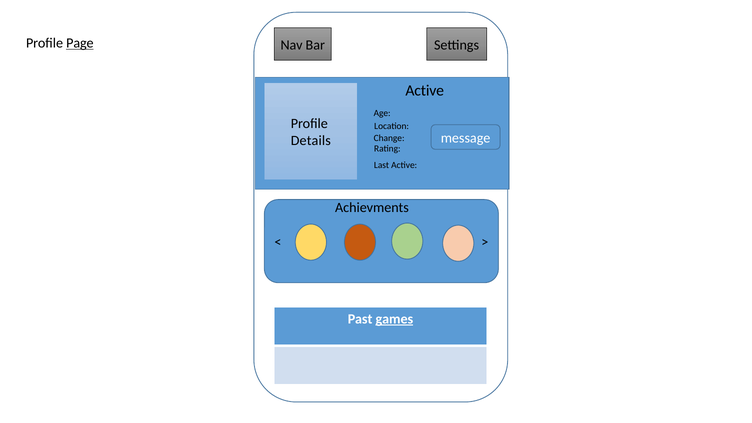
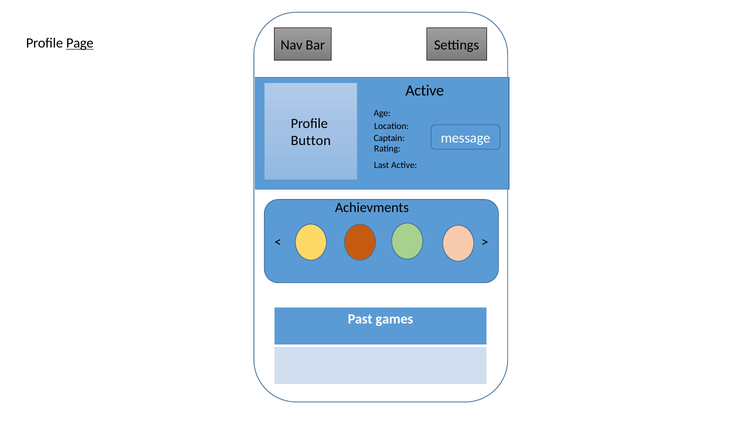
Change: Change -> Captain (389, 138)
Details: Details -> Button (311, 141)
games underline: present -> none (394, 319)
